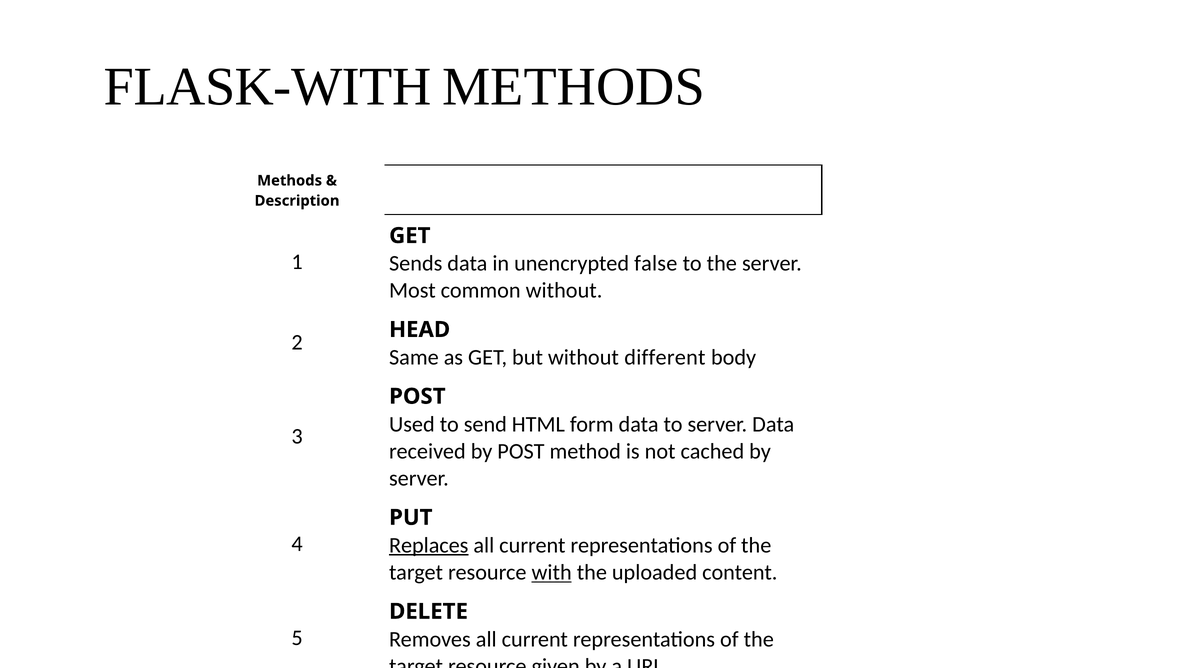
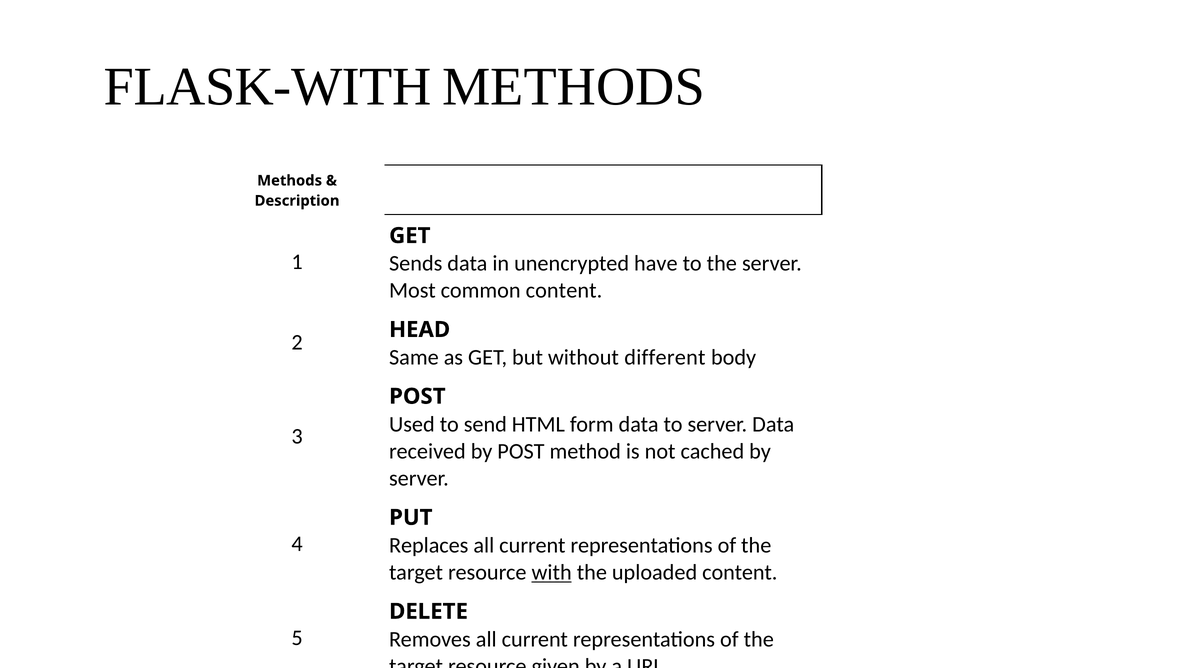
false: false -> have (656, 263)
common without: without -> content (564, 291)
Replaces underline: present -> none (429, 545)
